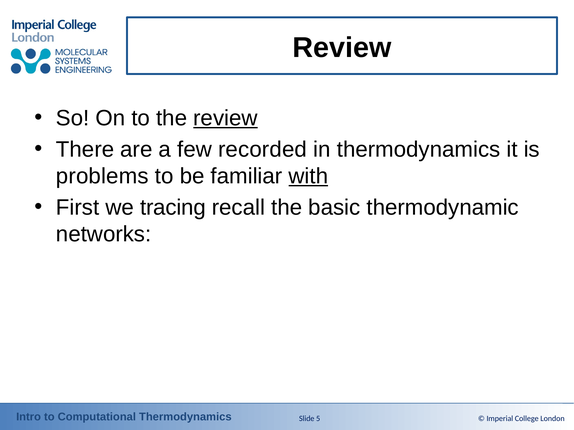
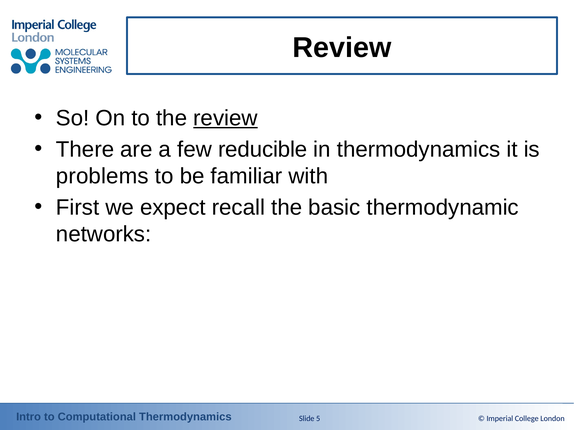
recorded: recorded -> reducible (263, 150)
with underline: present -> none (308, 176)
tracing: tracing -> expect (173, 208)
